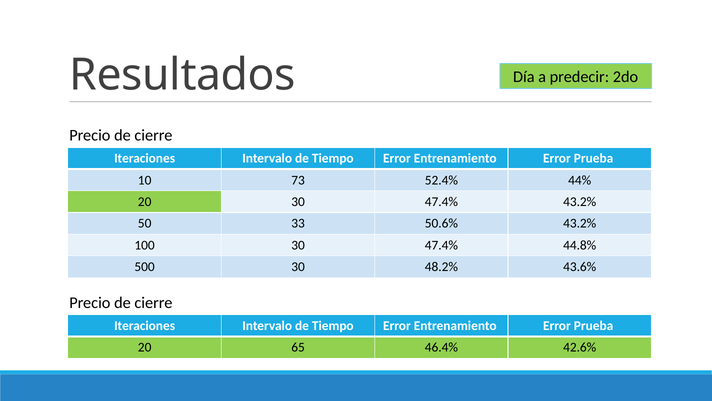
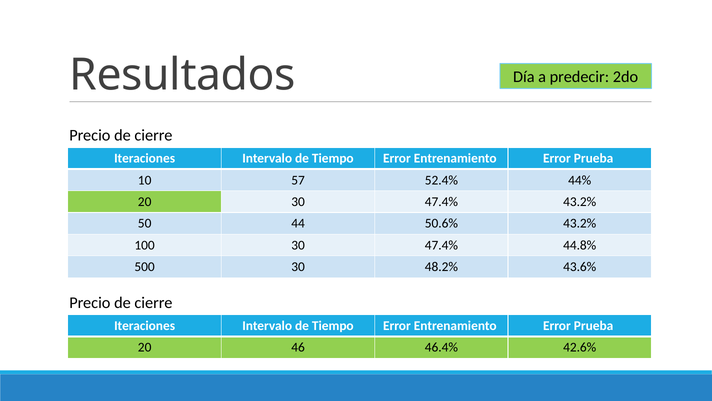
73: 73 -> 57 (298, 180)
33: 33 -> 44 (298, 223)
65: 65 -> 46 (298, 347)
